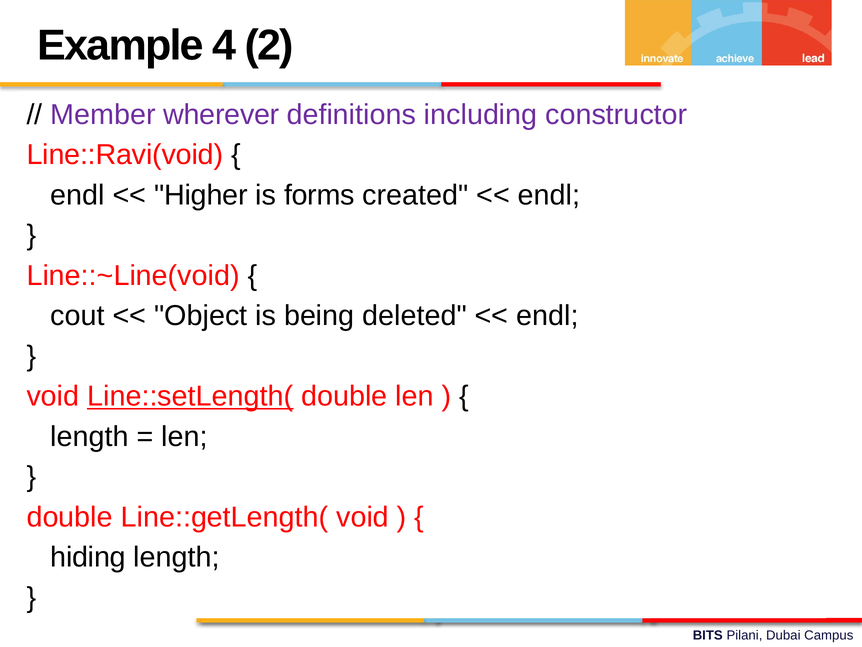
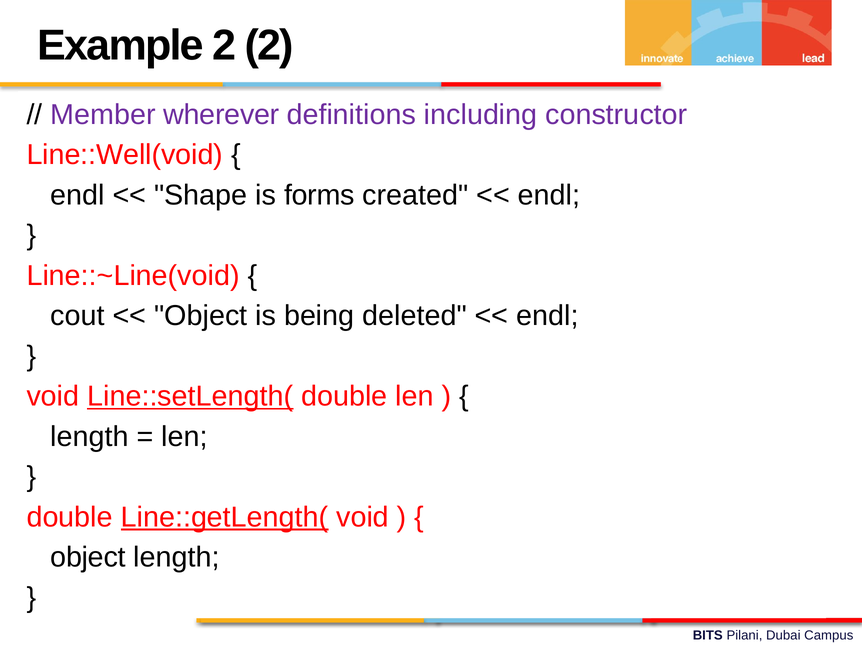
Example 4: 4 -> 2 (224, 46)
Line::Ravi(void: Line::Ravi(void -> Line::Well(void (125, 155)
Higher: Higher -> Shape (201, 195)
Line::getLength( underline: none -> present (225, 517)
hiding: hiding -> object (88, 557)
